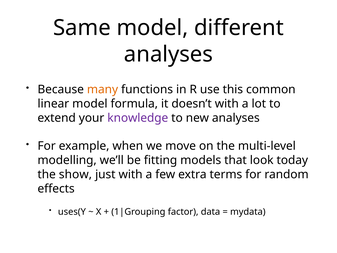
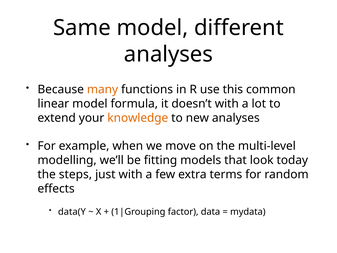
knowledge colour: purple -> orange (138, 118)
show: show -> steps (75, 174)
uses(Y: uses(Y -> data(Y (72, 211)
